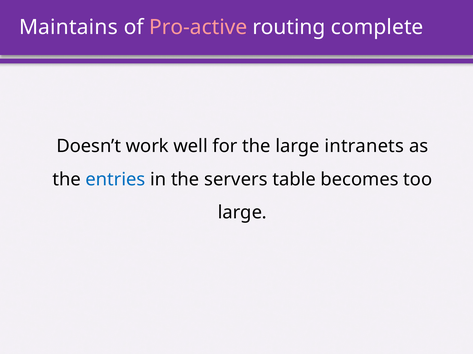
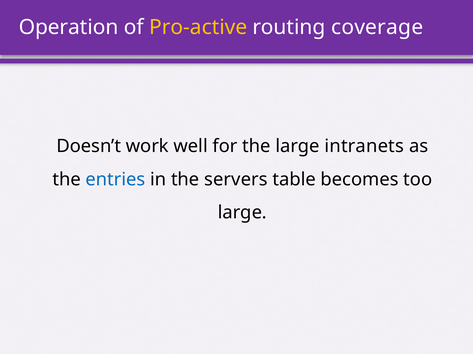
Maintains: Maintains -> Operation (69, 27)
Pro-active colour: pink -> yellow (198, 27)
complete: complete -> coverage (377, 27)
